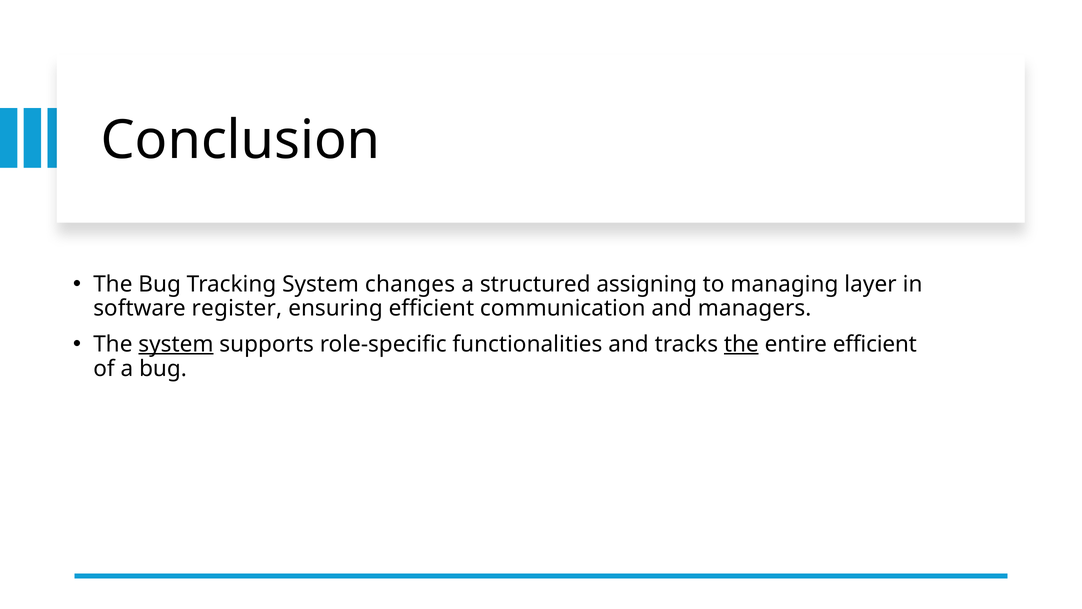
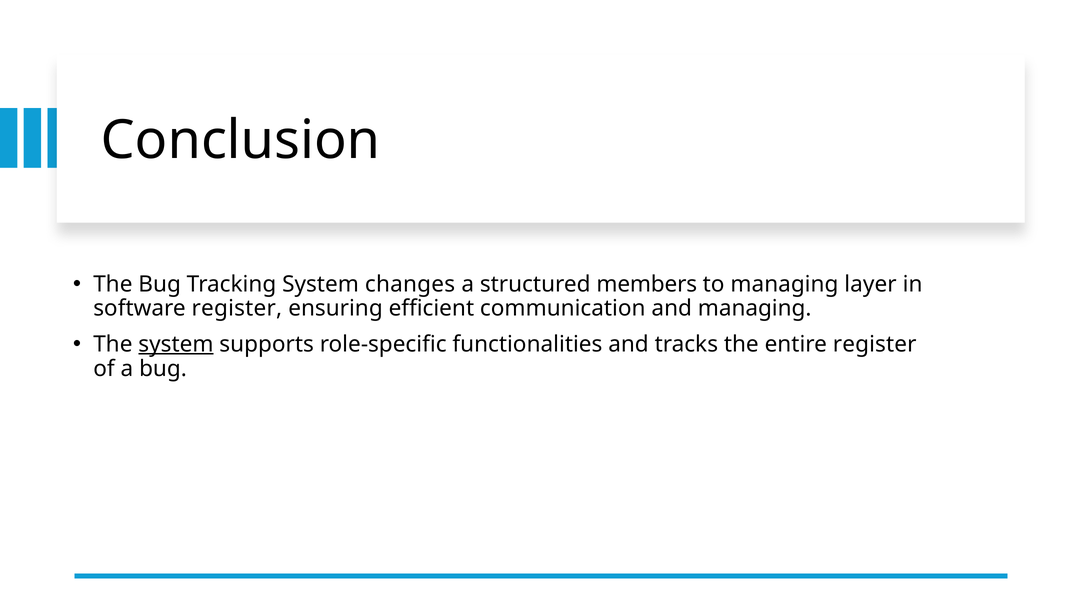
assigning: assigning -> members (647, 284)
and managers: managers -> managing (755, 308)
the underline: present -> none (741, 344)
entire efficient: efficient -> register (875, 344)
